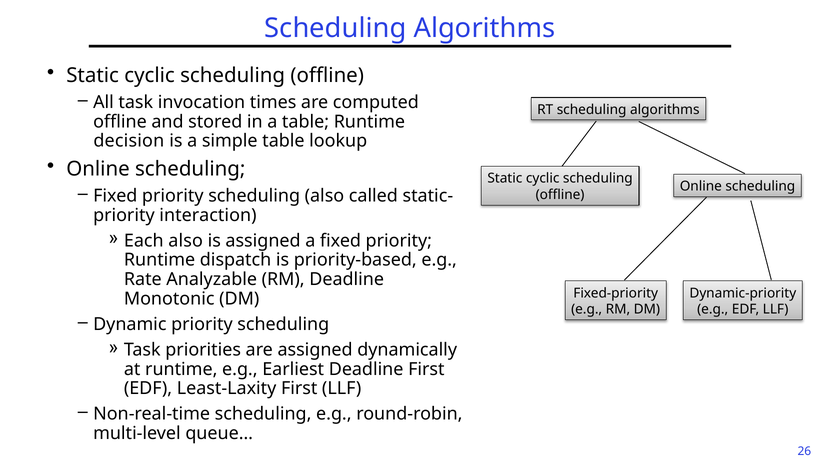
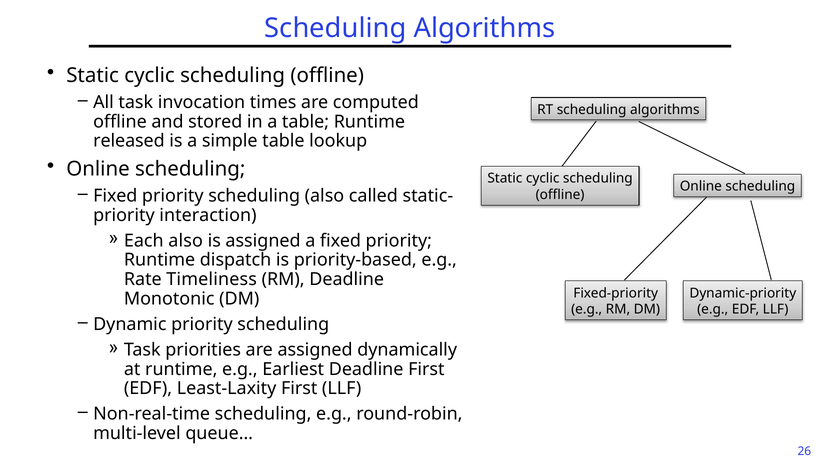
decision: decision -> released (129, 141)
Analyzable: Analyzable -> Timeliness (212, 280)
